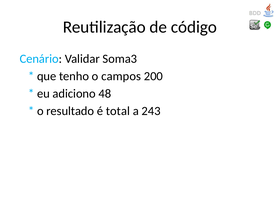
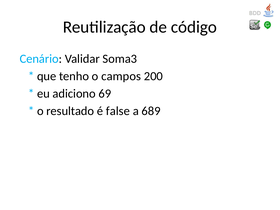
48: 48 -> 69 (105, 94)
total: total -> false (118, 111)
243: 243 -> 689 (151, 111)
